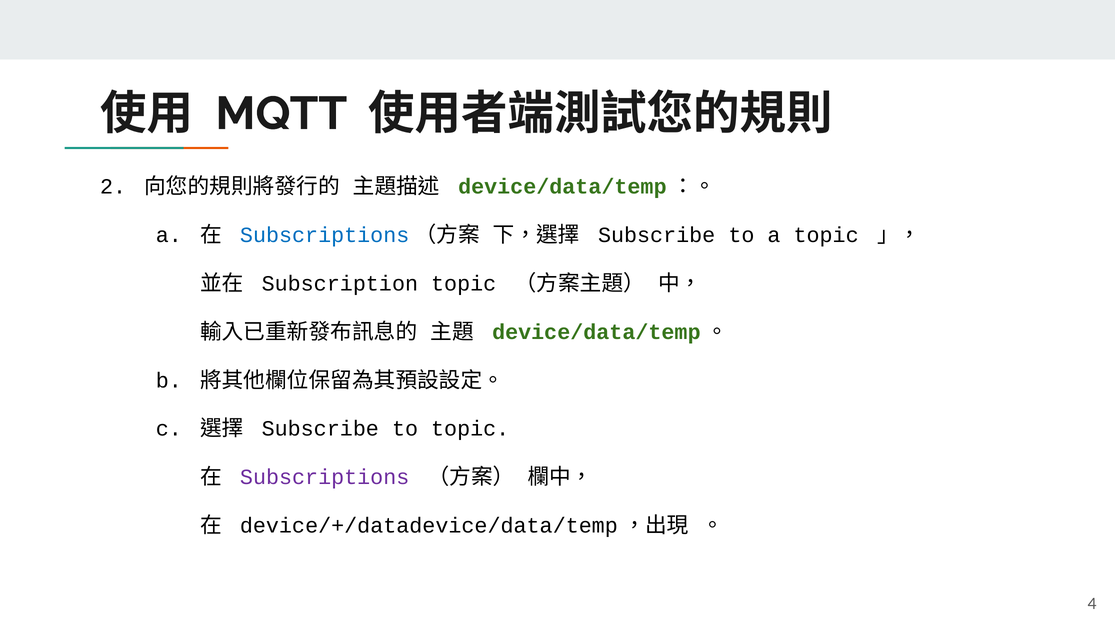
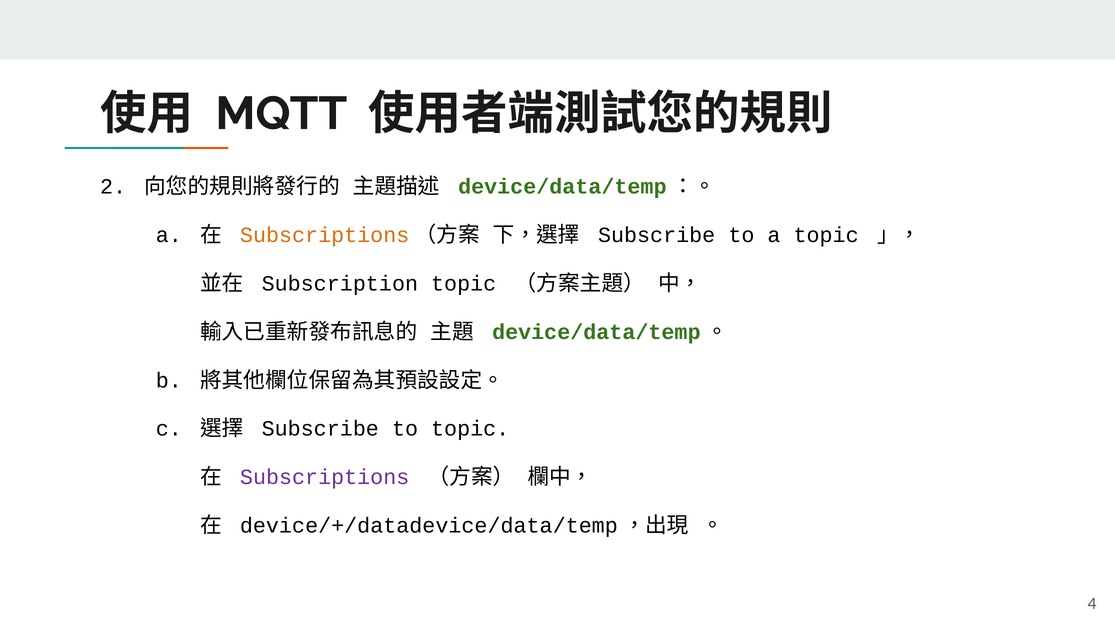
Subscriptions colour: blue -> orange (325, 235)
